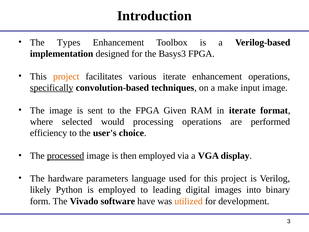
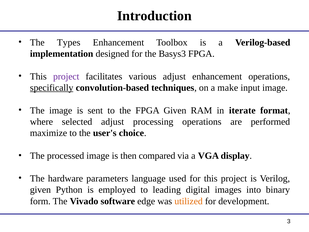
project colour: orange -> purple (66, 76)
various iterate: iterate -> adjust (174, 76)
selected would: would -> adjust (113, 122)
efficiency: efficiency -> maximize (49, 133)
processed underline: present -> none (66, 156)
then employed: employed -> compared (157, 156)
likely: likely -> given (40, 190)
have: have -> edge (146, 201)
